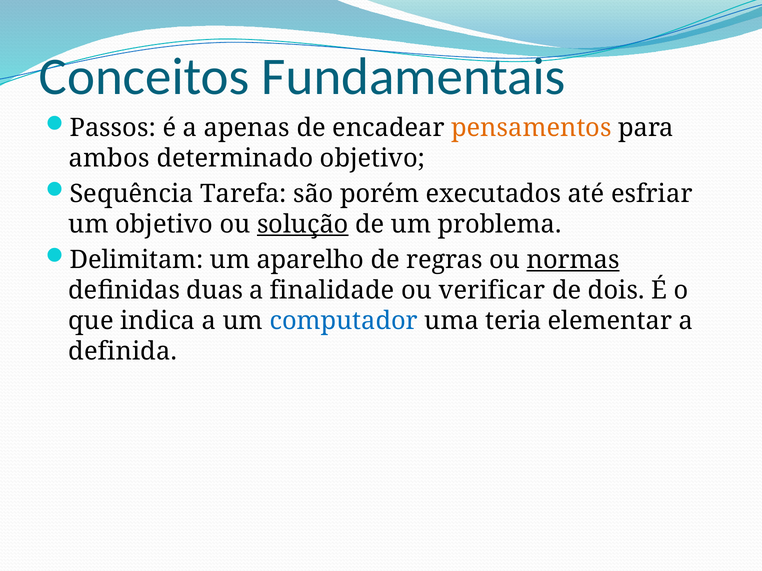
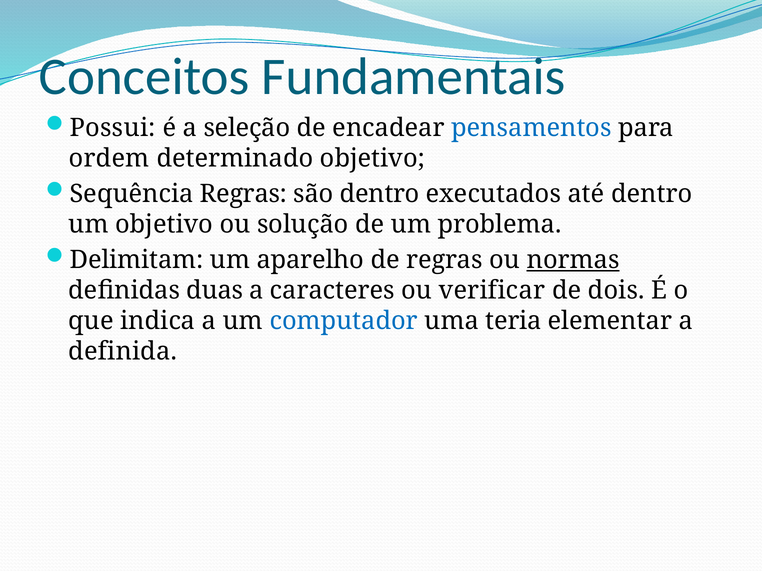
Passos: Passos -> Possui (113, 128)
apenas: apenas -> seleção (247, 128)
pensamentos colour: orange -> blue (531, 128)
ambos: ambos -> ordem (109, 158)
Sequência Tarefa: Tarefa -> Regras (244, 194)
são porém: porém -> dentro (380, 194)
até esfriar: esfriar -> dentro (652, 194)
solução underline: present -> none (303, 224)
finalidade: finalidade -> caracteres (332, 290)
